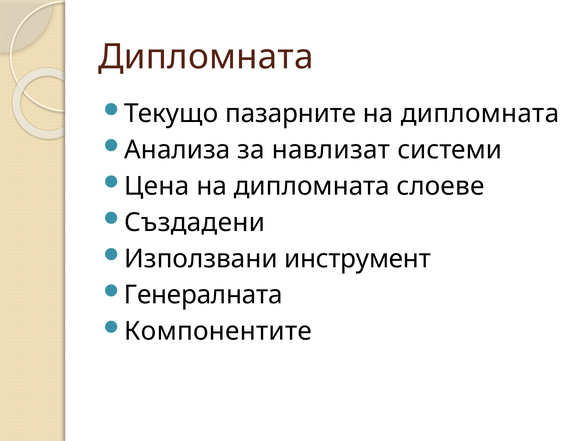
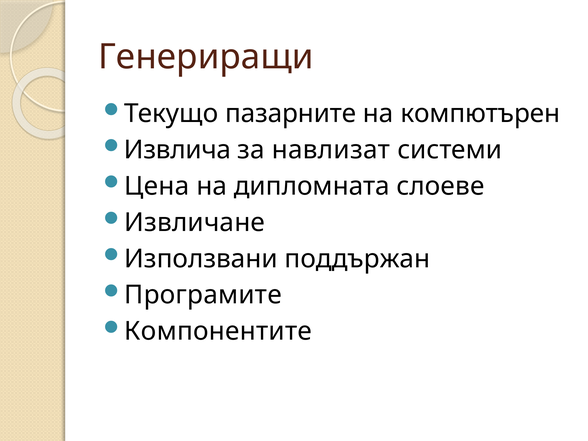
Дипломната: Дипломната -> Генериращи (206, 57)
дипломната: дипломната -> компютърен (480, 114)
Анализа: Анализа -> Извлича (178, 150)
Създадени: Създадени -> Извличане (195, 222)
инструмент: инструмент -> поддържан (357, 259)
Генералната: Генералната -> Програмите (203, 295)
